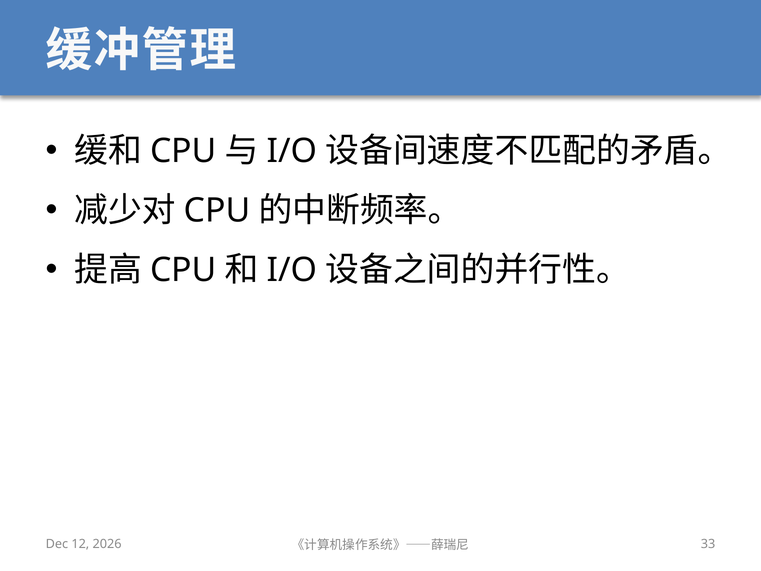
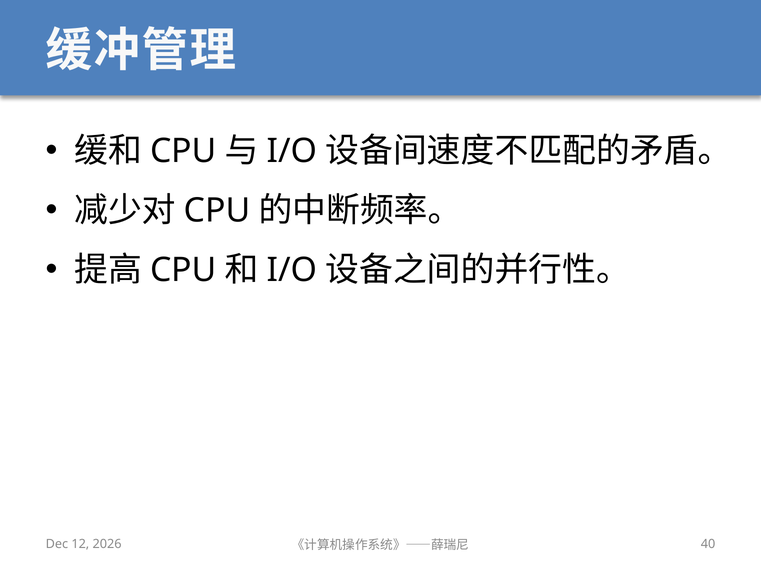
33: 33 -> 40 (708, 544)
